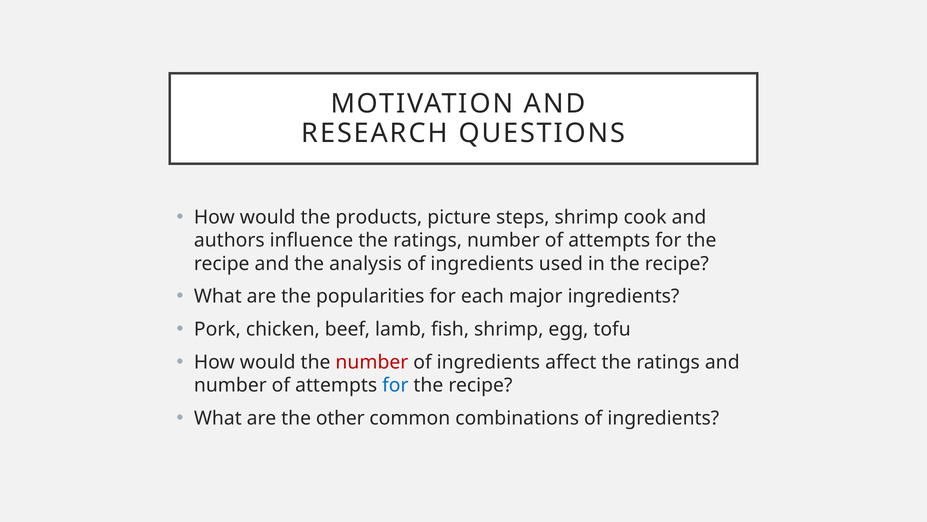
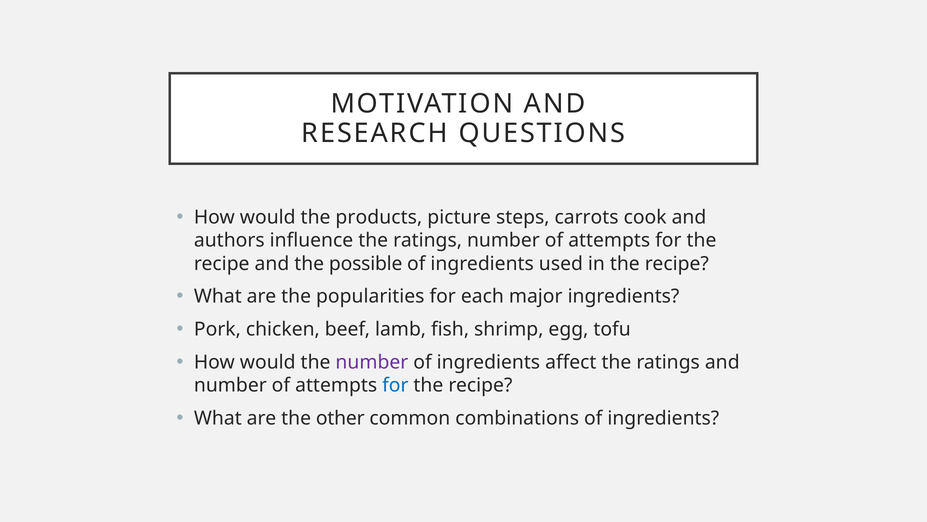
steps shrimp: shrimp -> carrots (587, 217)
analysis: analysis -> possible (366, 263)
number colour: red -> purple (372, 362)
